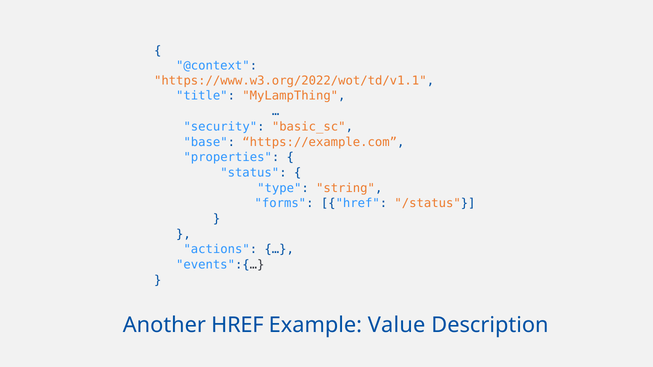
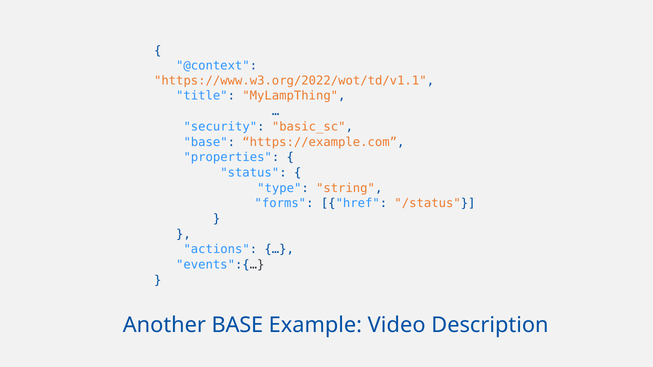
Another HREF: HREF -> BASE (237, 325)
Value: Value -> Video (397, 325)
